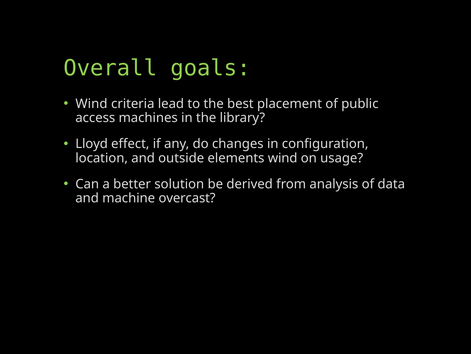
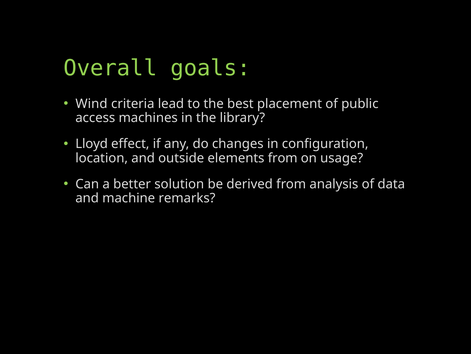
elements wind: wind -> from (283, 158)
overcast: overcast -> remarks (187, 198)
